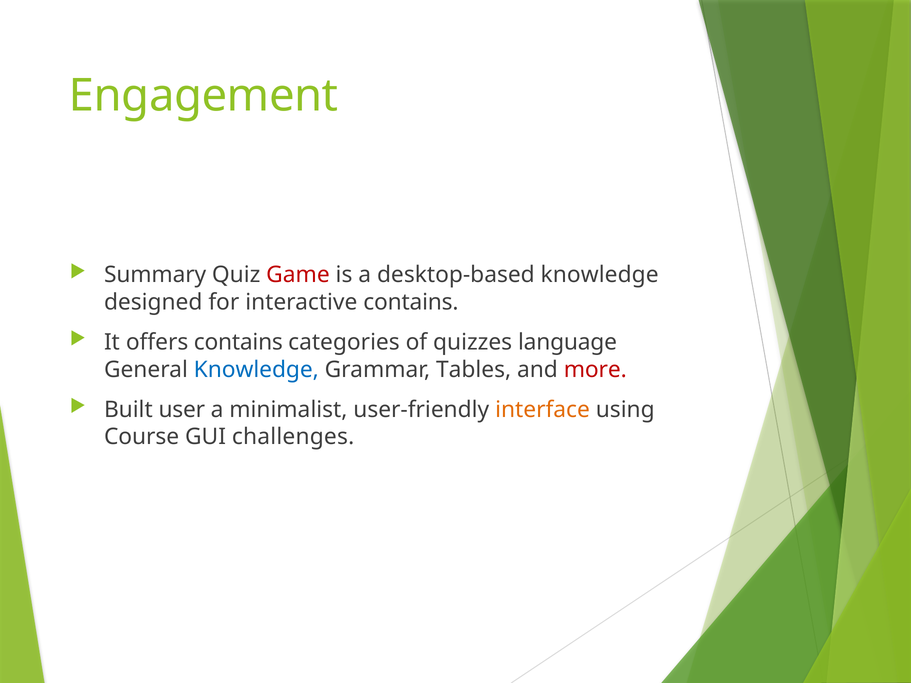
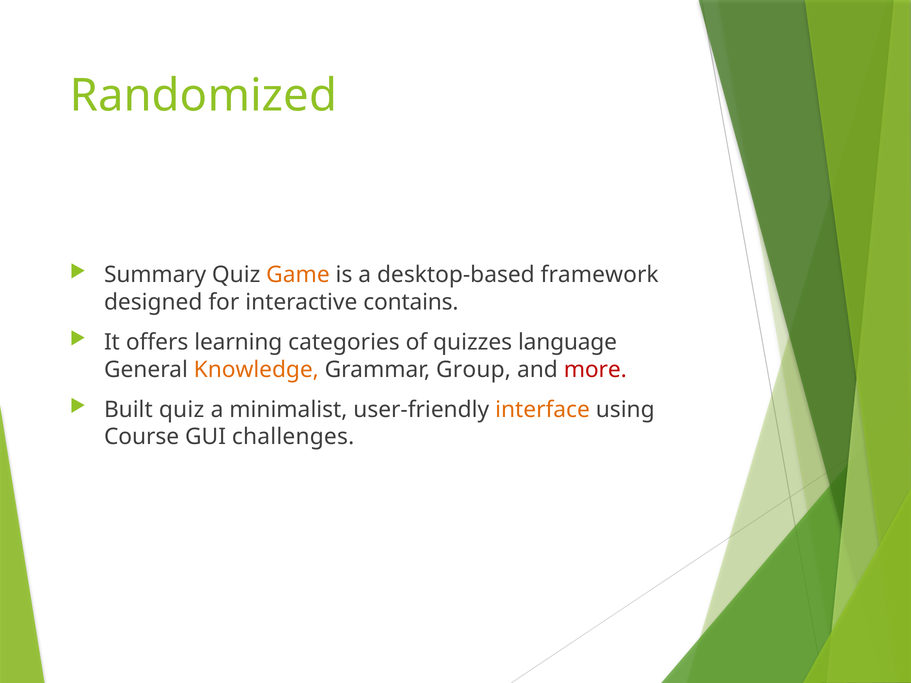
Engagement: Engagement -> Randomized (203, 96)
Game colour: red -> orange (298, 275)
desktop-based knowledge: knowledge -> framework (600, 275)
offers contains: contains -> learning (238, 342)
Knowledge colour: blue -> orange (256, 370)
Tables: Tables -> Group (474, 370)
Built user: user -> quiz (182, 410)
